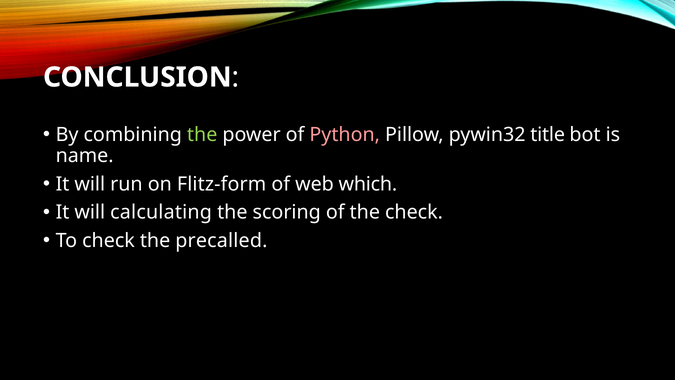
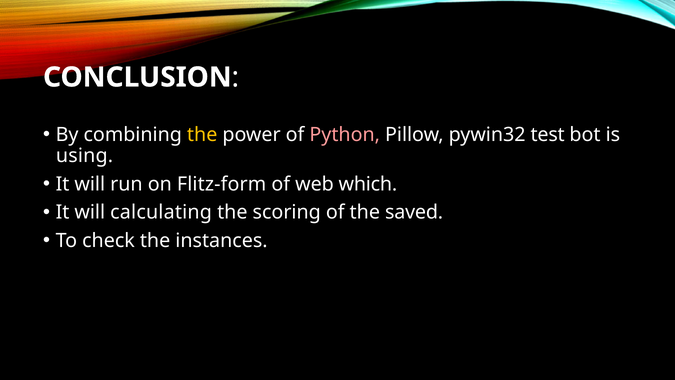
the colour: light green -> yellow (202, 135)
title: title -> test (548, 135)
name: name -> using (84, 156)
the check: check -> saved (414, 212)
precalled: precalled -> instances (221, 241)
